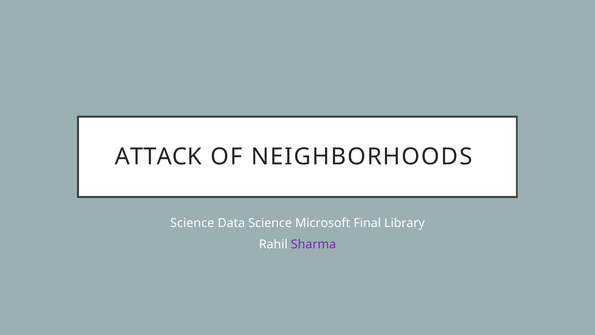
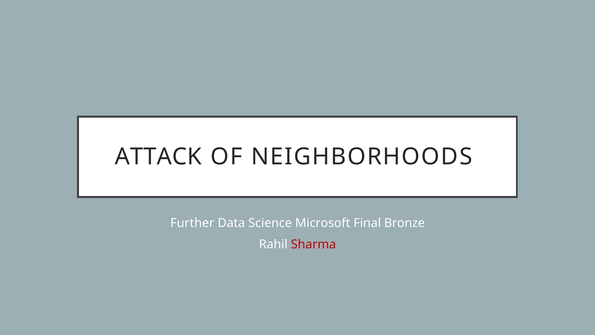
Science: Science -> Further (192, 223)
Library: Library -> Bronze (405, 223)
Sharma colour: purple -> red (313, 244)
